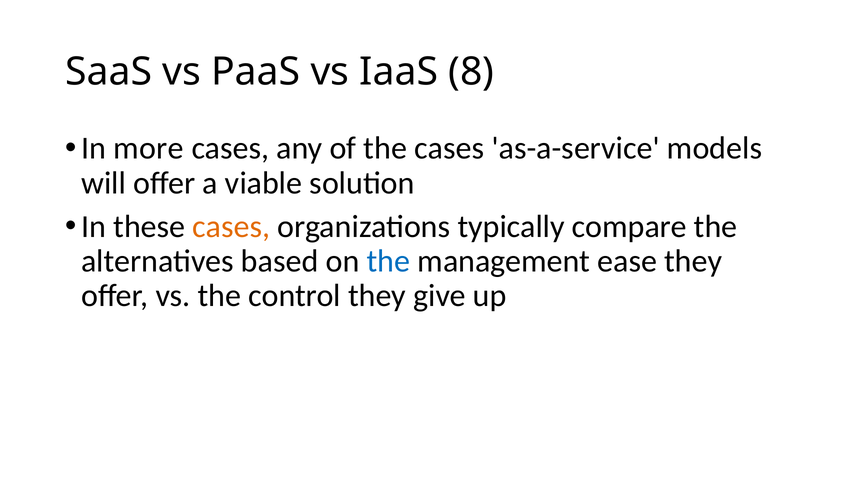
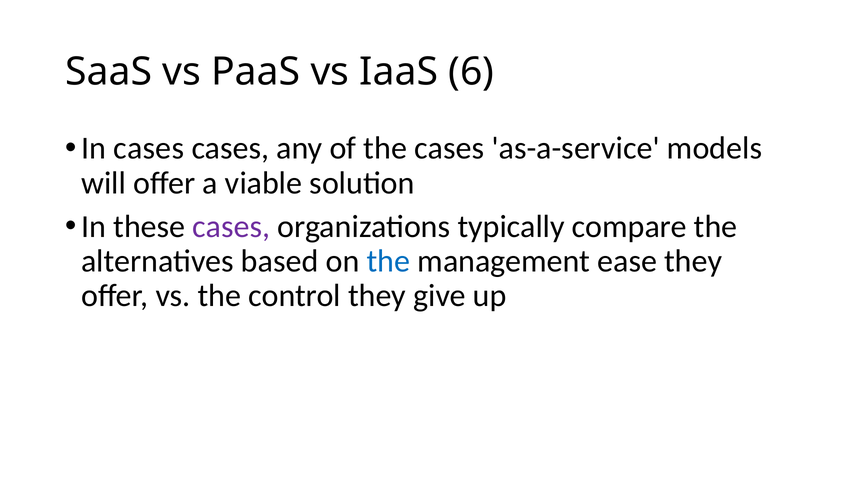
8: 8 -> 6 (471, 72)
In more: more -> cases (149, 148)
cases colour: orange -> purple (231, 227)
